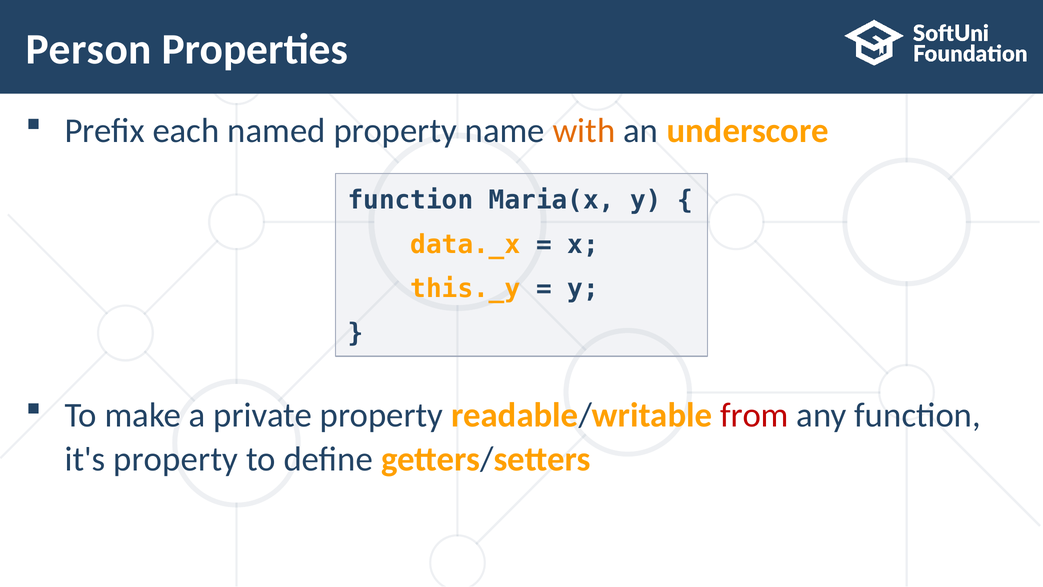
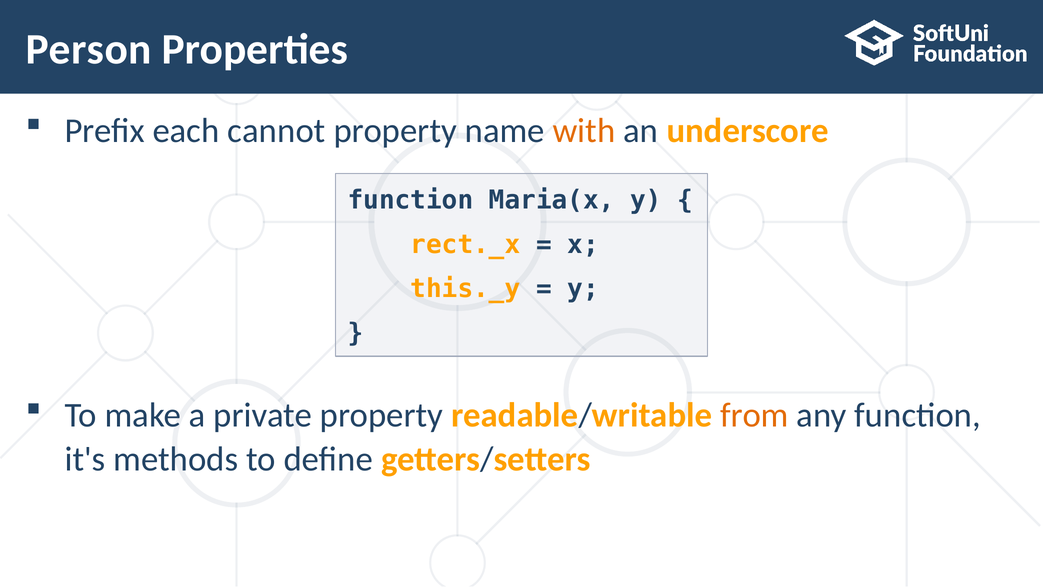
named: named -> cannot (276, 131)
data._x: data._x -> rect._x (465, 244)
from colour: red -> orange (754, 415)
it's property: property -> methods (176, 459)
